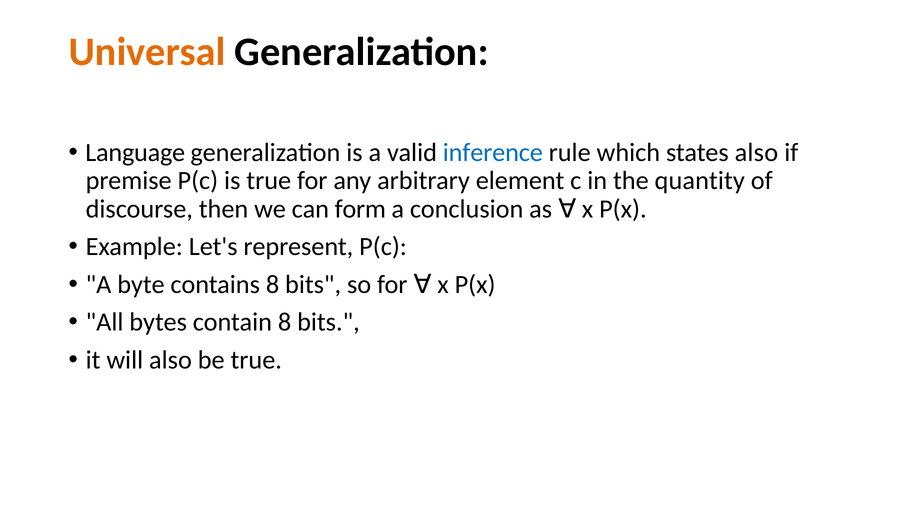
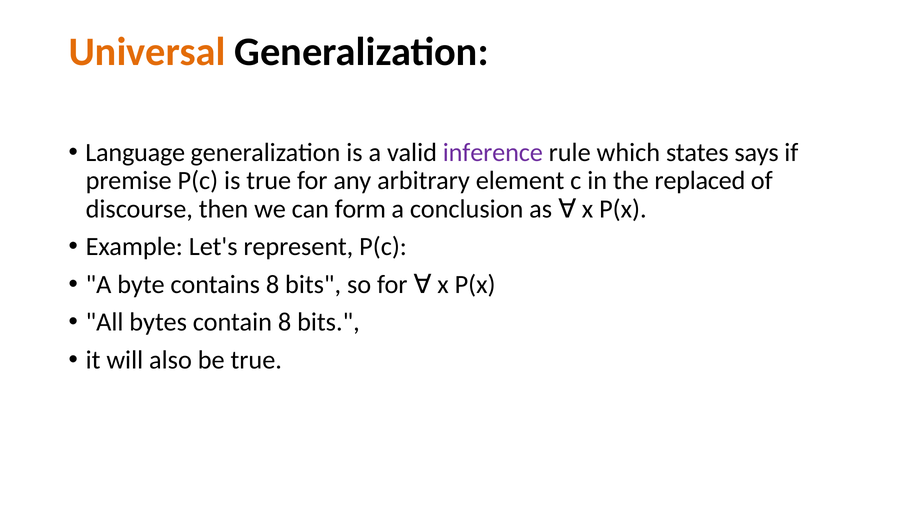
inference colour: blue -> purple (493, 152)
states also: also -> says (757, 152)
quantity: quantity -> replaced (700, 181)
